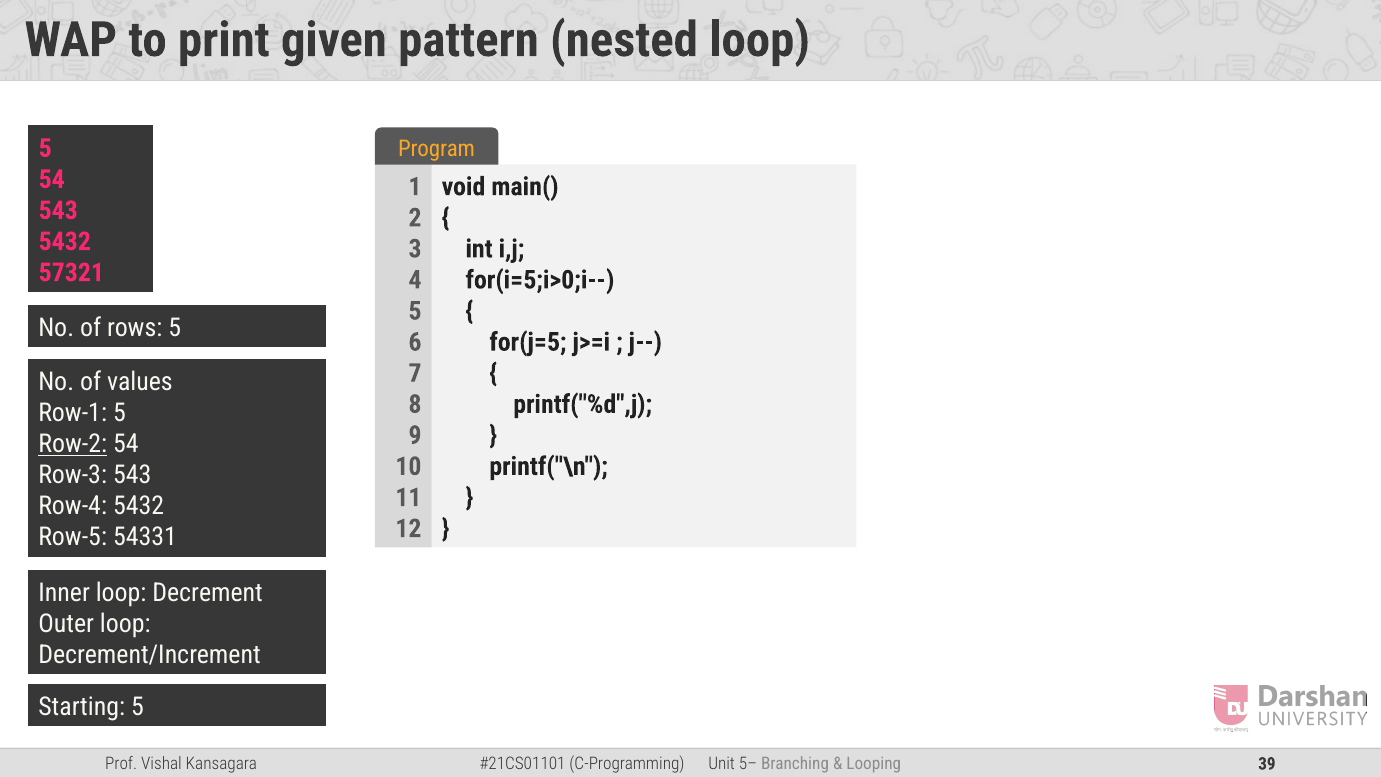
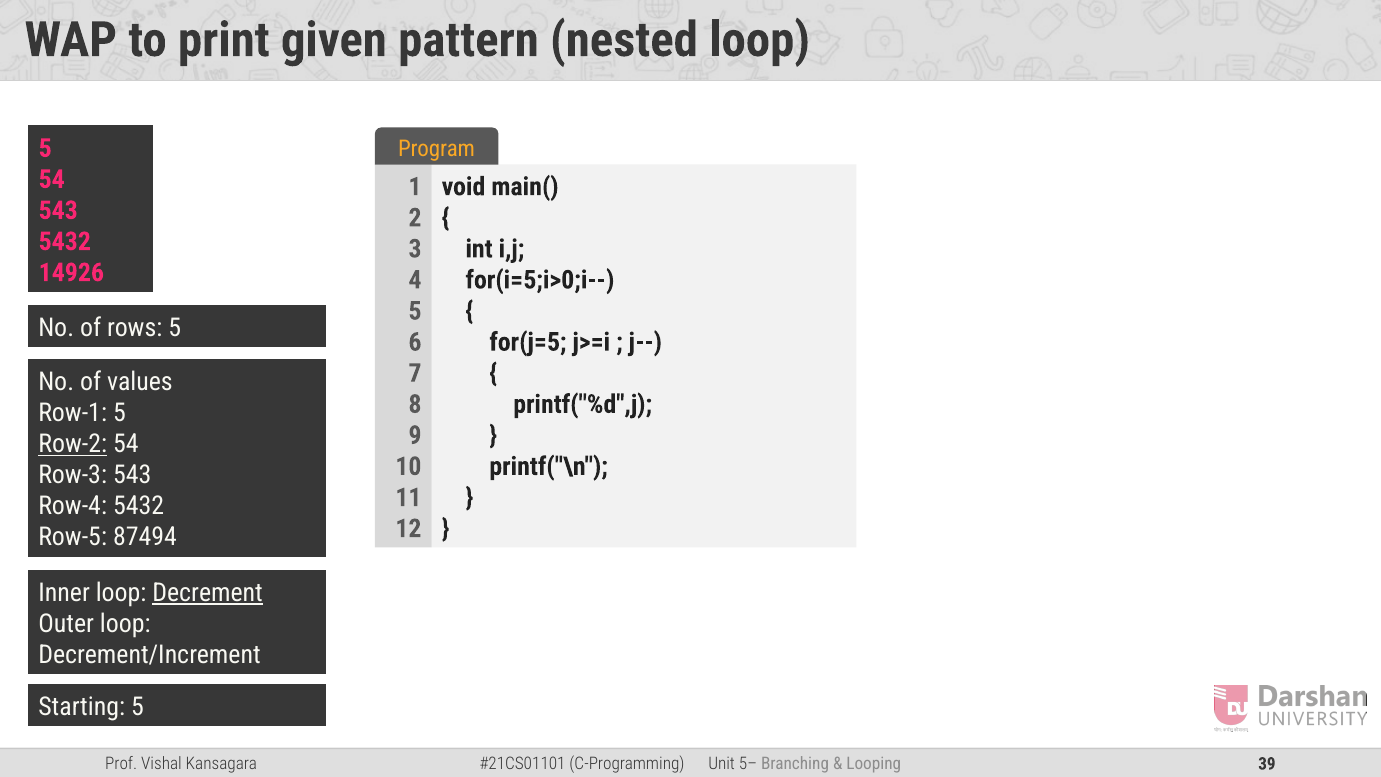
57321: 57321 -> 14926 (71, 273)
54331: 54331 -> 87494 (145, 537)
Decrement underline: none -> present (208, 593)
